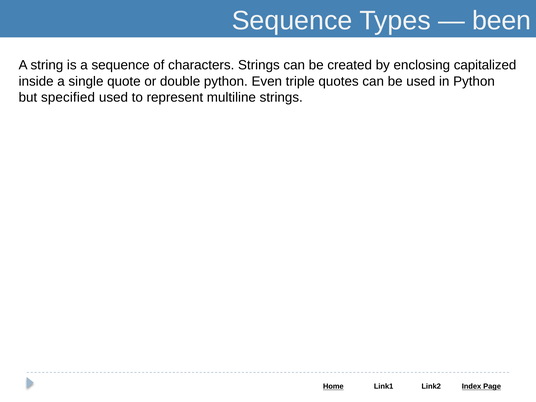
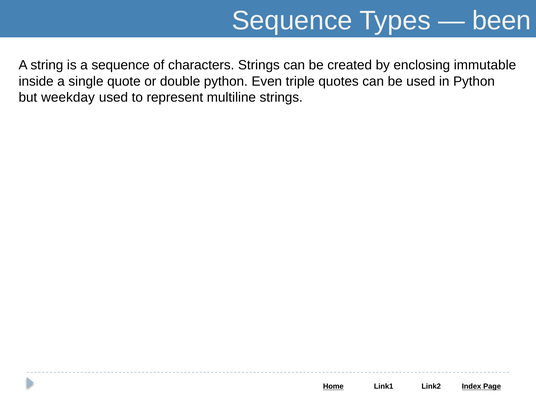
capitalized: capitalized -> immutable (485, 65)
specified: specified -> weekday (68, 97)
